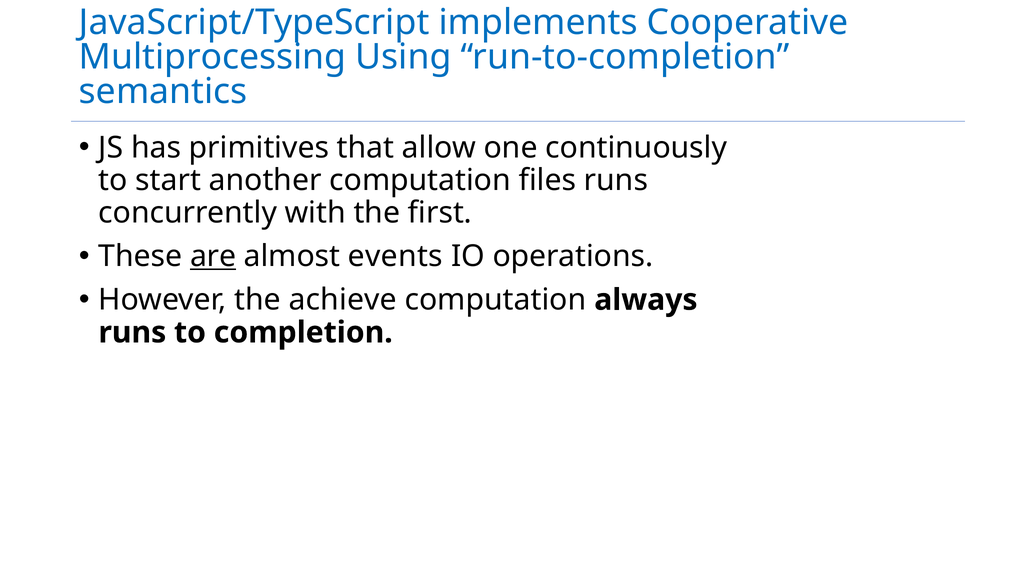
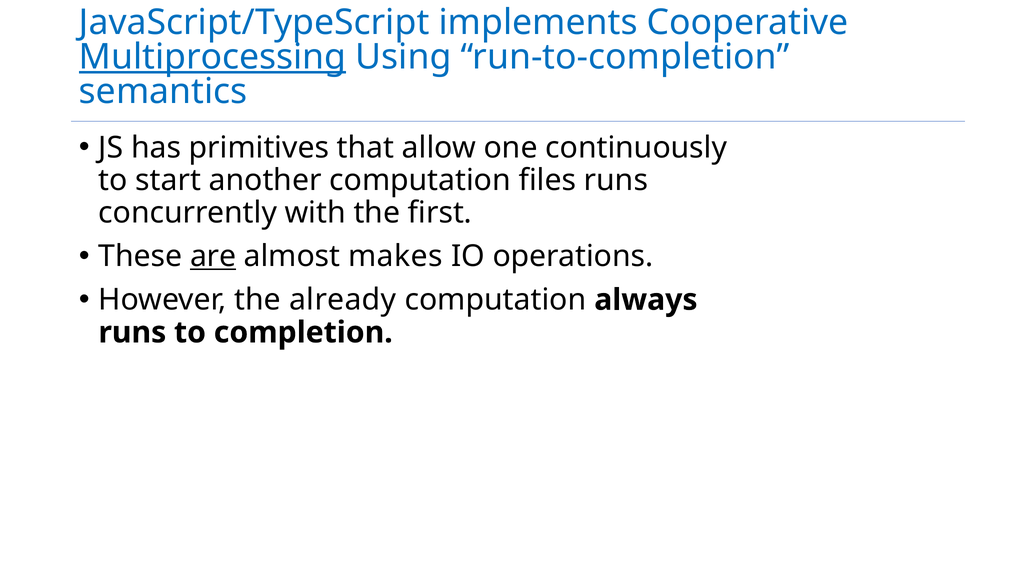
Multiprocessing underline: none -> present (213, 57)
events: events -> makes (395, 256)
achieve: achieve -> already (343, 300)
